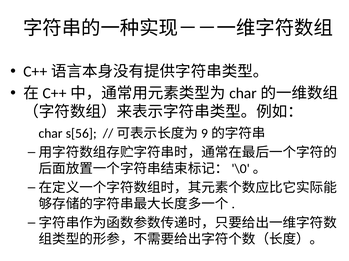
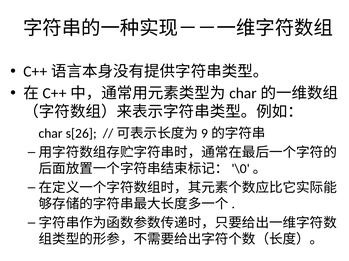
s[56: s[56 -> s[26 (81, 134)
